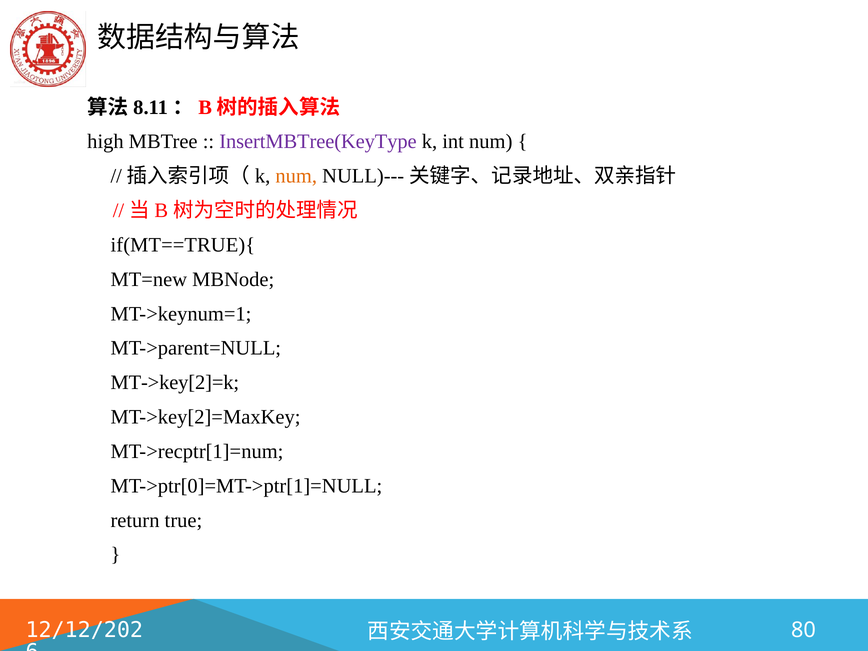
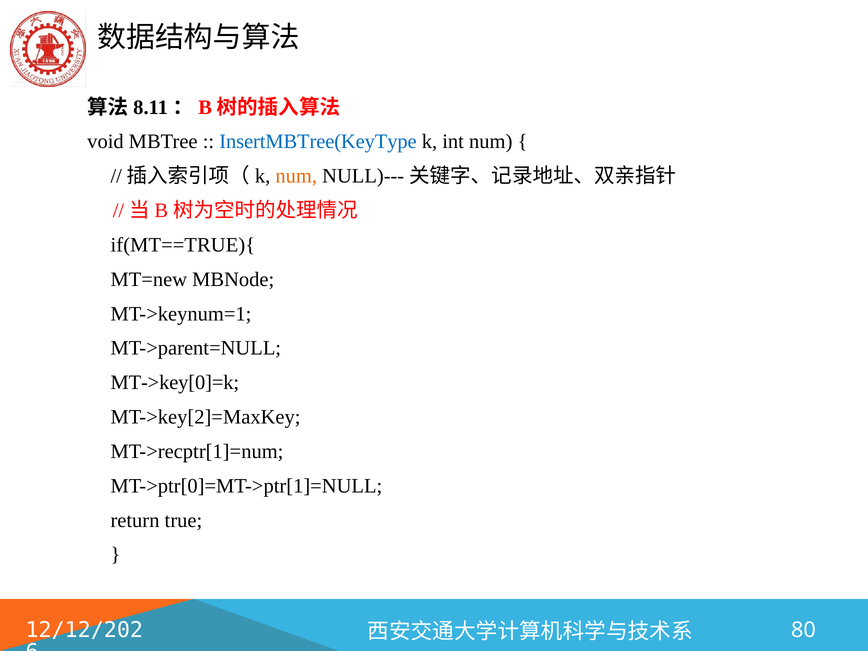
high: high -> void (105, 142)
InsertMBTree(KeyType colour: purple -> blue (318, 142)
MT->key[2]=k: MT->key[2]=k -> MT->key[0]=k (175, 383)
